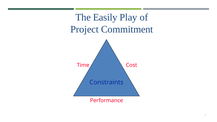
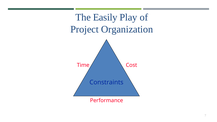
Commitment: Commitment -> Organization (127, 29)
